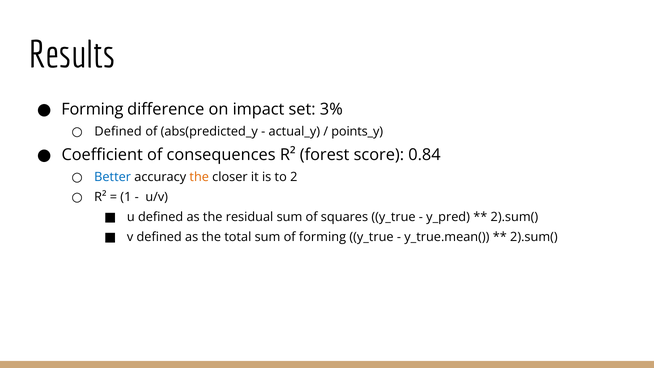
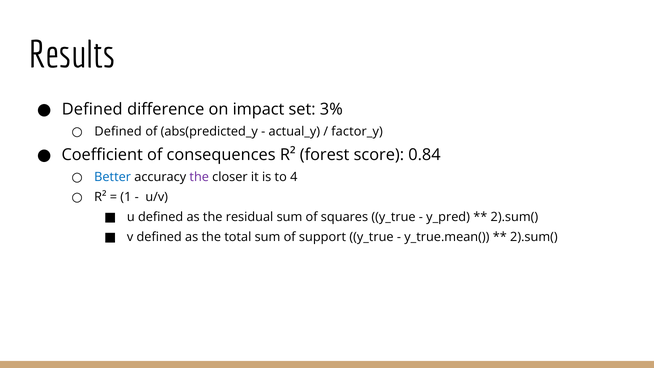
Forming: Forming -> Defined (92, 110)
points_y: points_y -> factor_y (357, 132)
the colour: orange -> purple (199, 177)
2: 2 -> 4 (294, 177)
of forming: forming -> support (322, 237)
